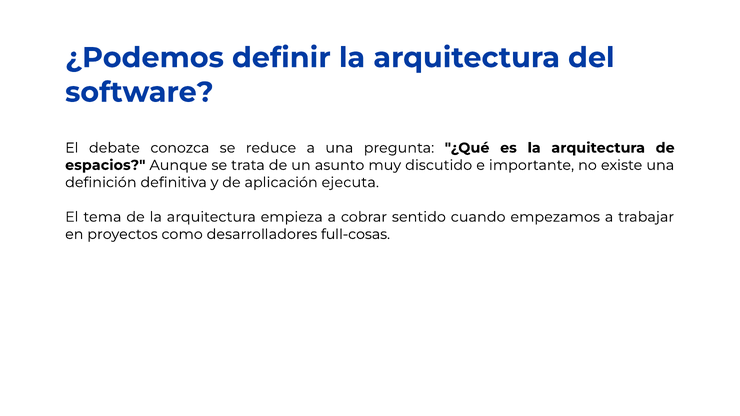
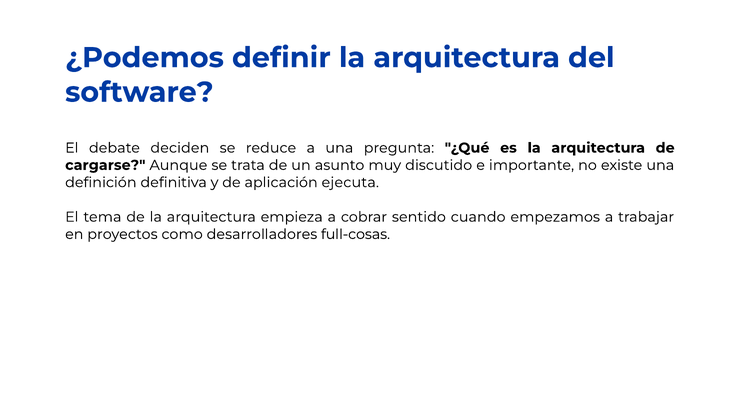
conozca: conozca -> deciden (180, 148)
espacios: espacios -> cargarse (105, 165)
